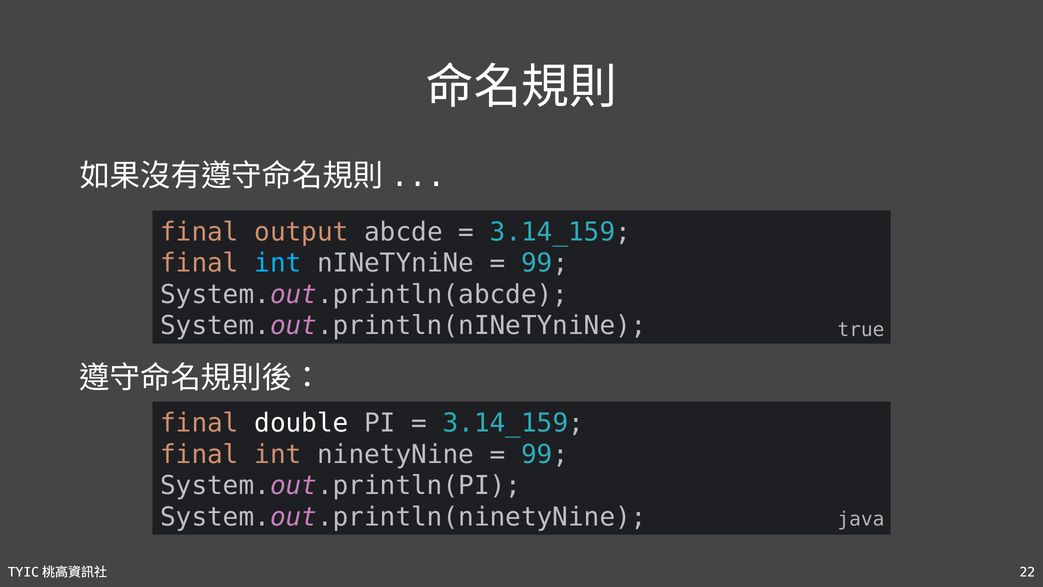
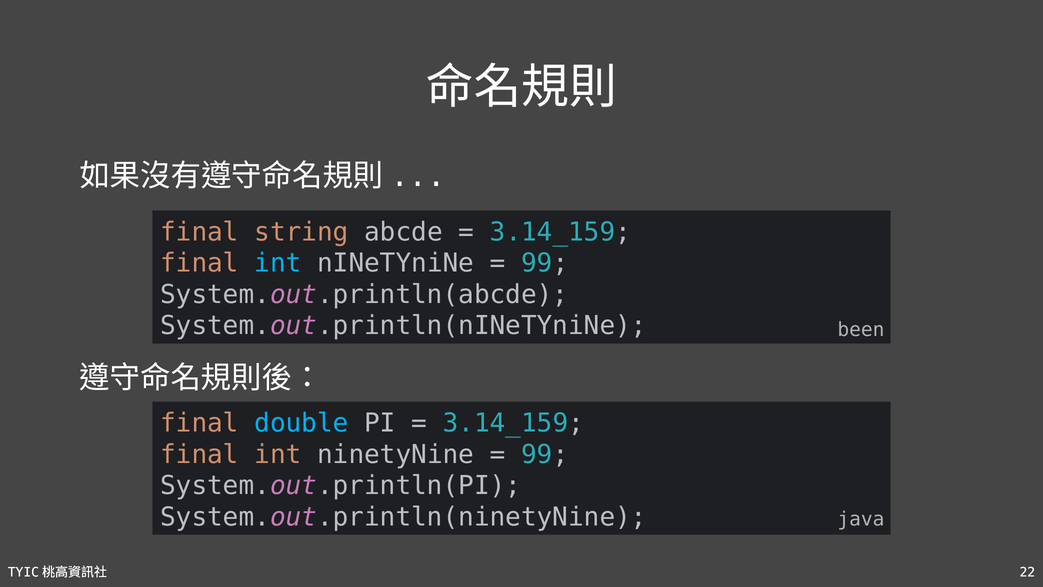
output: output -> string (301, 232)
true: true -> been (861, 329)
double colour: white -> light blue (301, 423)
